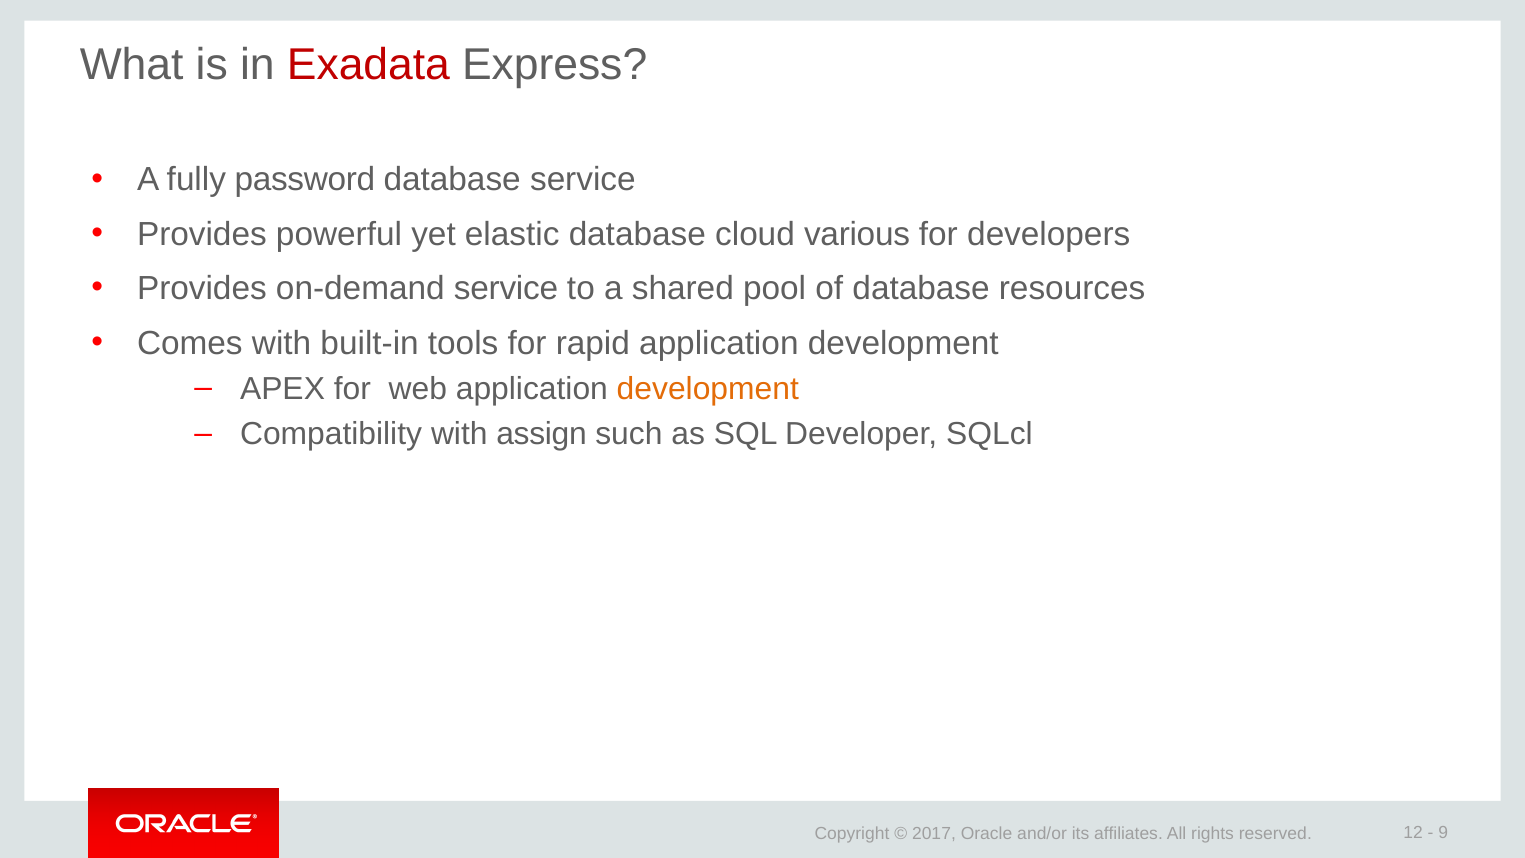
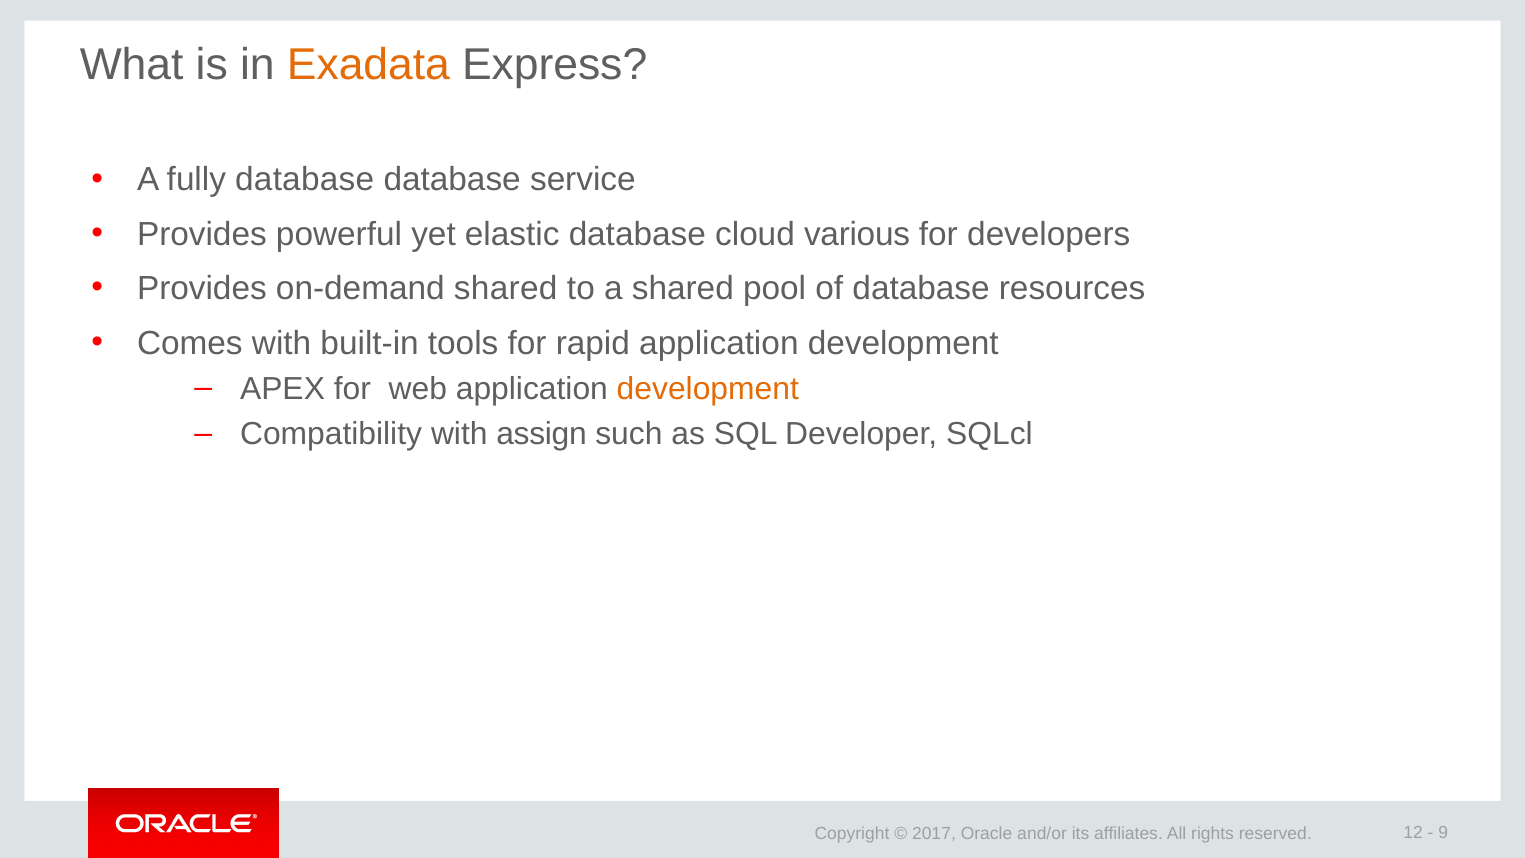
Exadata colour: red -> orange (368, 65)
fully password: password -> database (305, 180)
on-demand service: service -> shared (506, 289)
